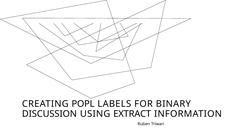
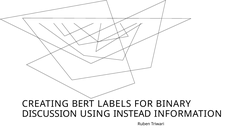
POPL: POPL -> BERT (83, 104)
EXTRACT: EXTRACT -> INSTEAD (132, 114)
